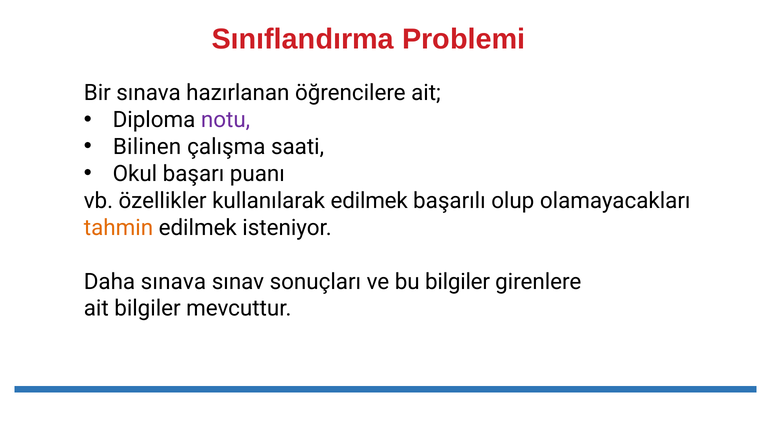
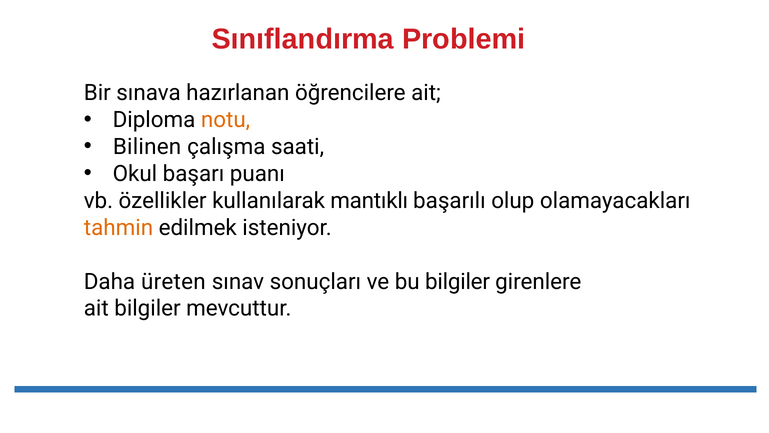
notu colour: purple -> orange (226, 120)
kullanılarak edilmek: edilmek -> mantıklı (369, 201)
Daha sınava: sınava -> üreten (173, 281)
